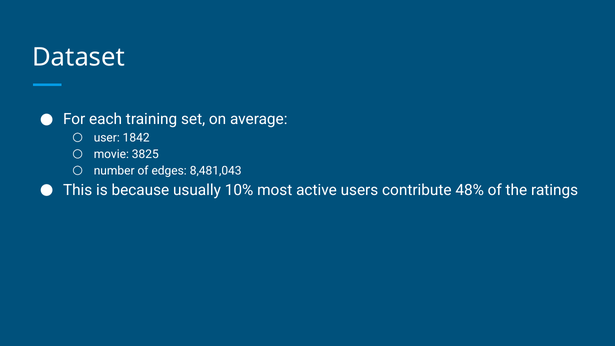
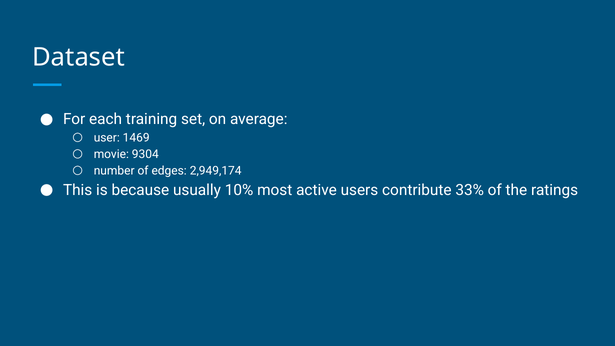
1842: 1842 -> 1469 (136, 138)
3825: 3825 -> 9304 (145, 154)
8,481,043: 8,481,043 -> 2,949,174 (216, 171)
48%: 48% -> 33% (470, 190)
